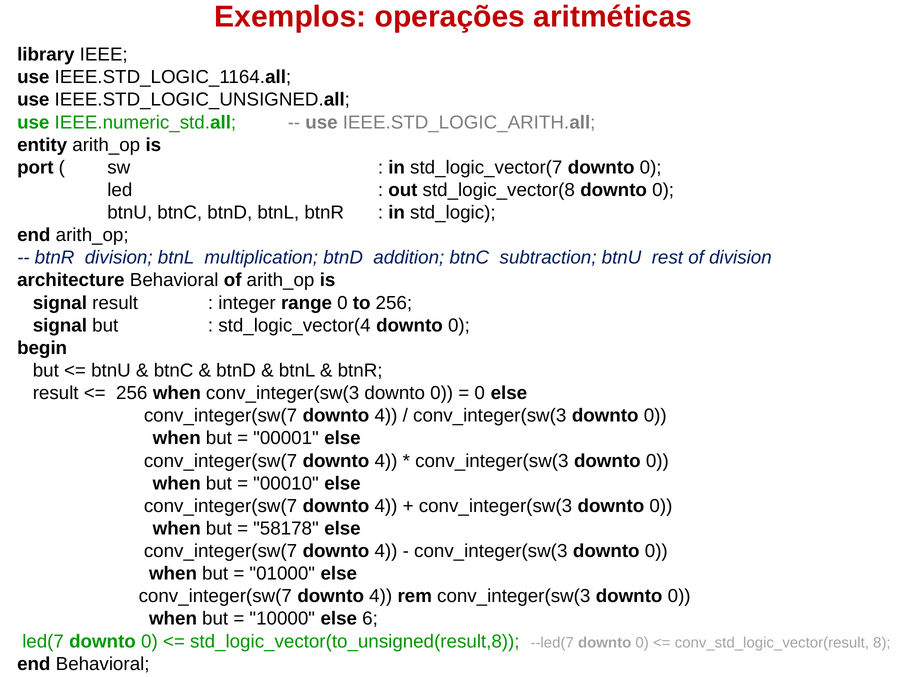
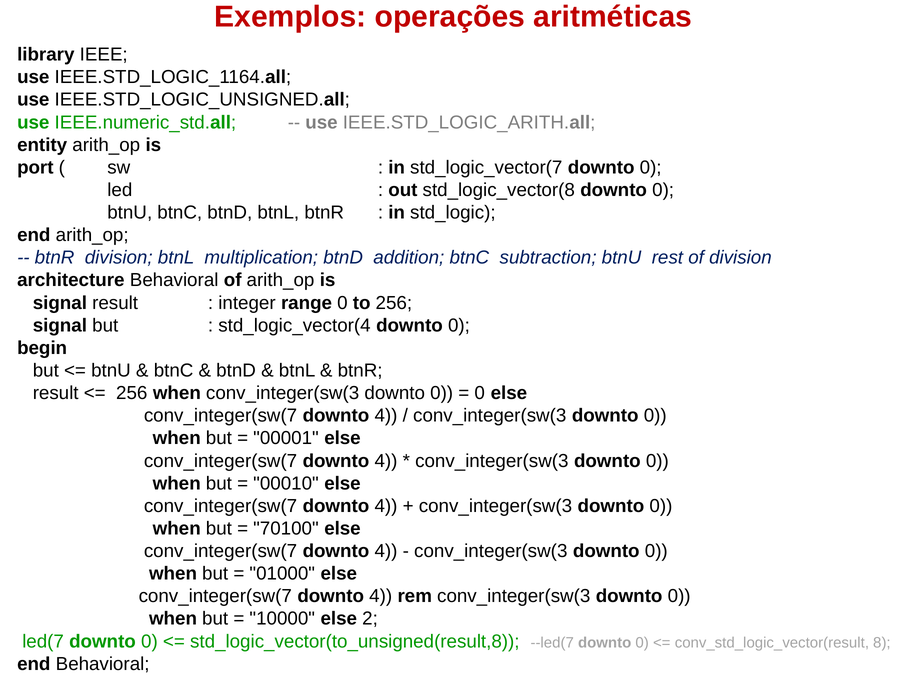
58178: 58178 -> 70100 (286, 528)
6: 6 -> 2 (370, 618)
